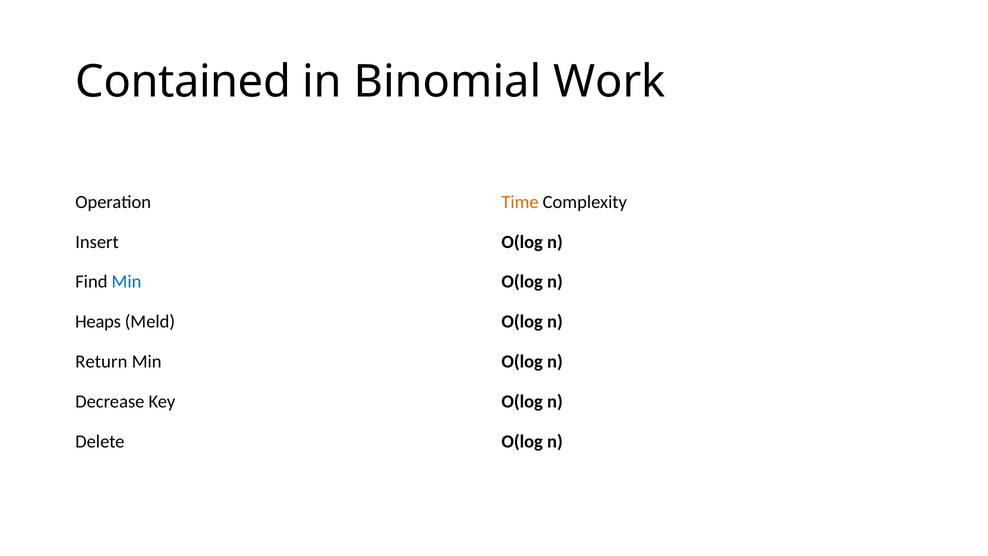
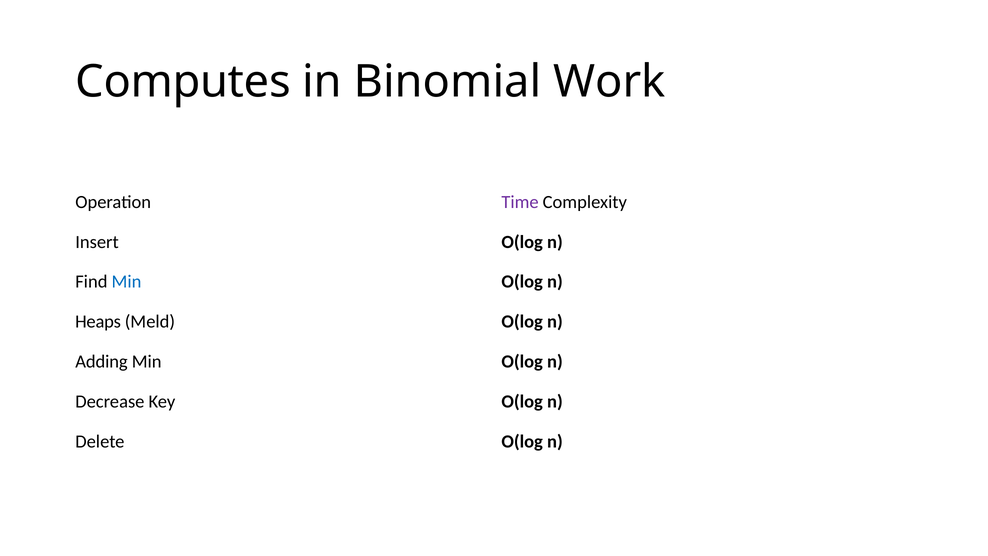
Contained: Contained -> Computes (183, 82)
Time colour: orange -> purple (520, 202)
Return: Return -> Adding (101, 362)
